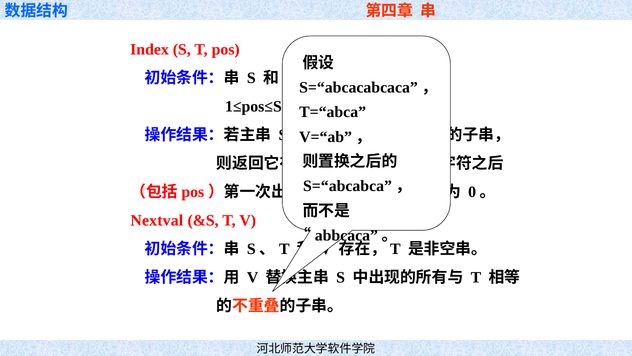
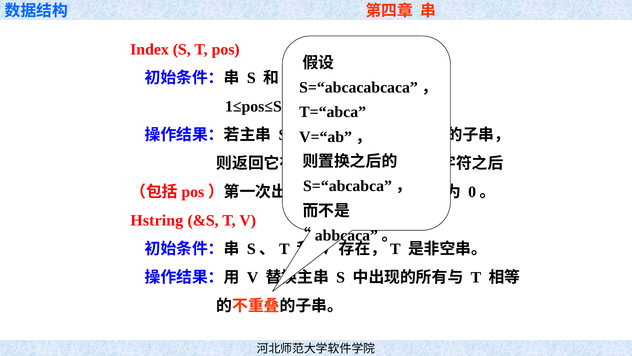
Nextval: Nextval -> Hstring (157, 220)
